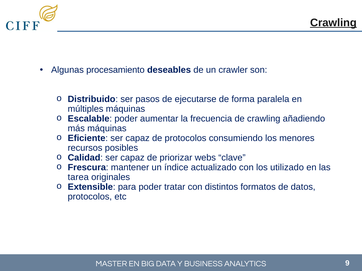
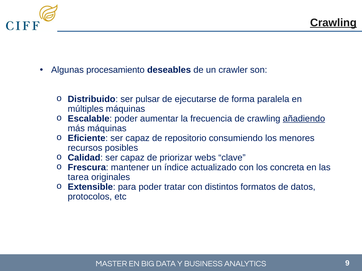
pasos: pasos -> pulsar (148, 99)
añadiendo underline: none -> present (304, 119)
de protocolos: protocolos -> repositorio (186, 138)
utilizado: utilizado -> concreta (287, 168)
